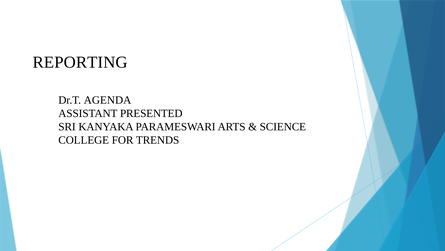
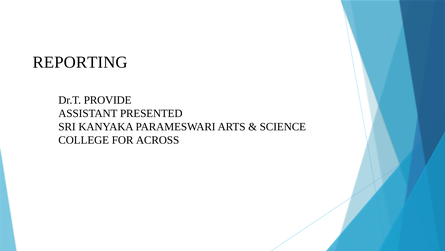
AGENDA: AGENDA -> PROVIDE (108, 100)
TRENDS: TRENDS -> ACROSS (158, 140)
